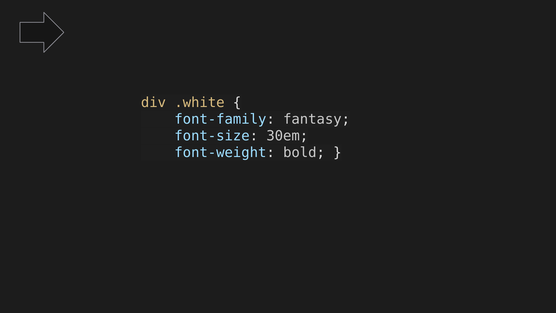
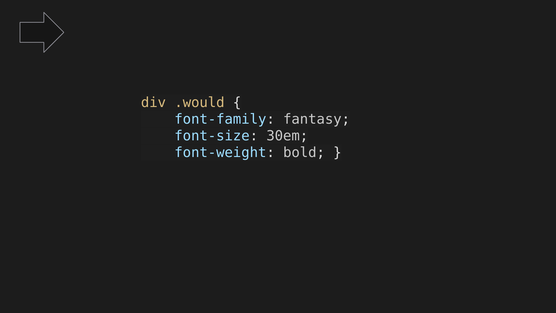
.white: .white -> .would (200, 102)
